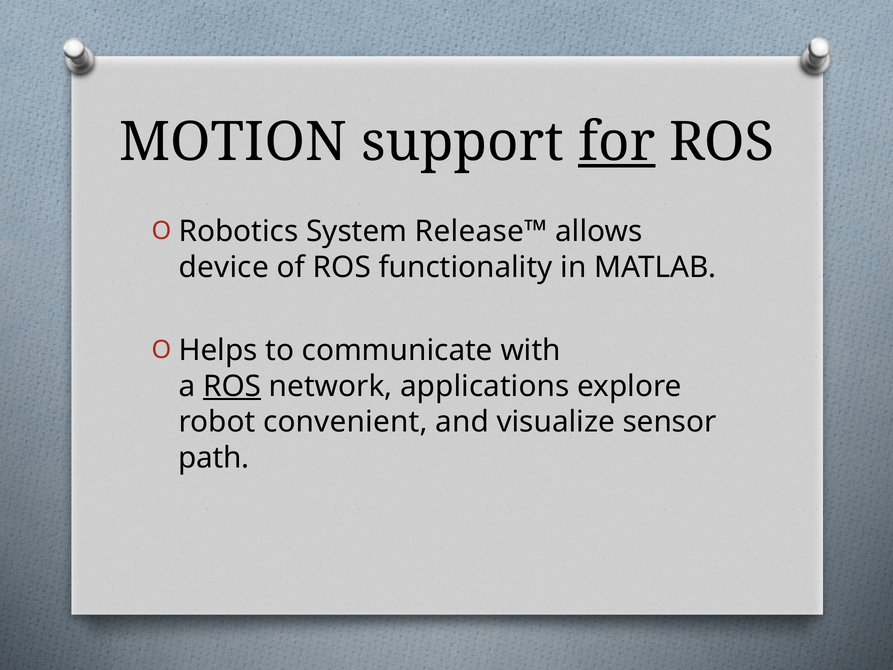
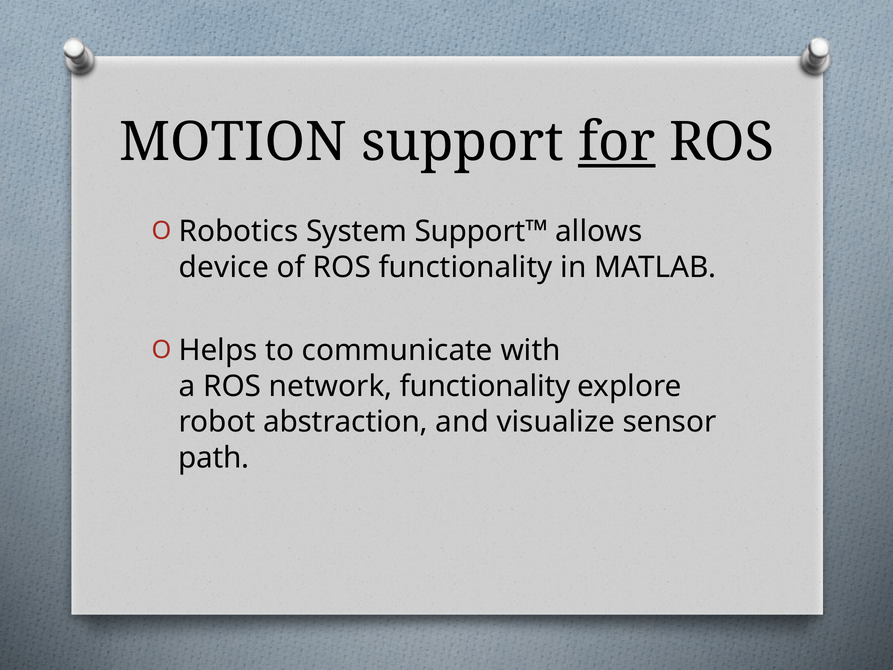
Release™: Release™ -> Support™ (481, 231)
ROS underline: present -> none (232, 386)
network applications: applications -> functionality (485, 386)
convenient: convenient -> abstraction (345, 422)
